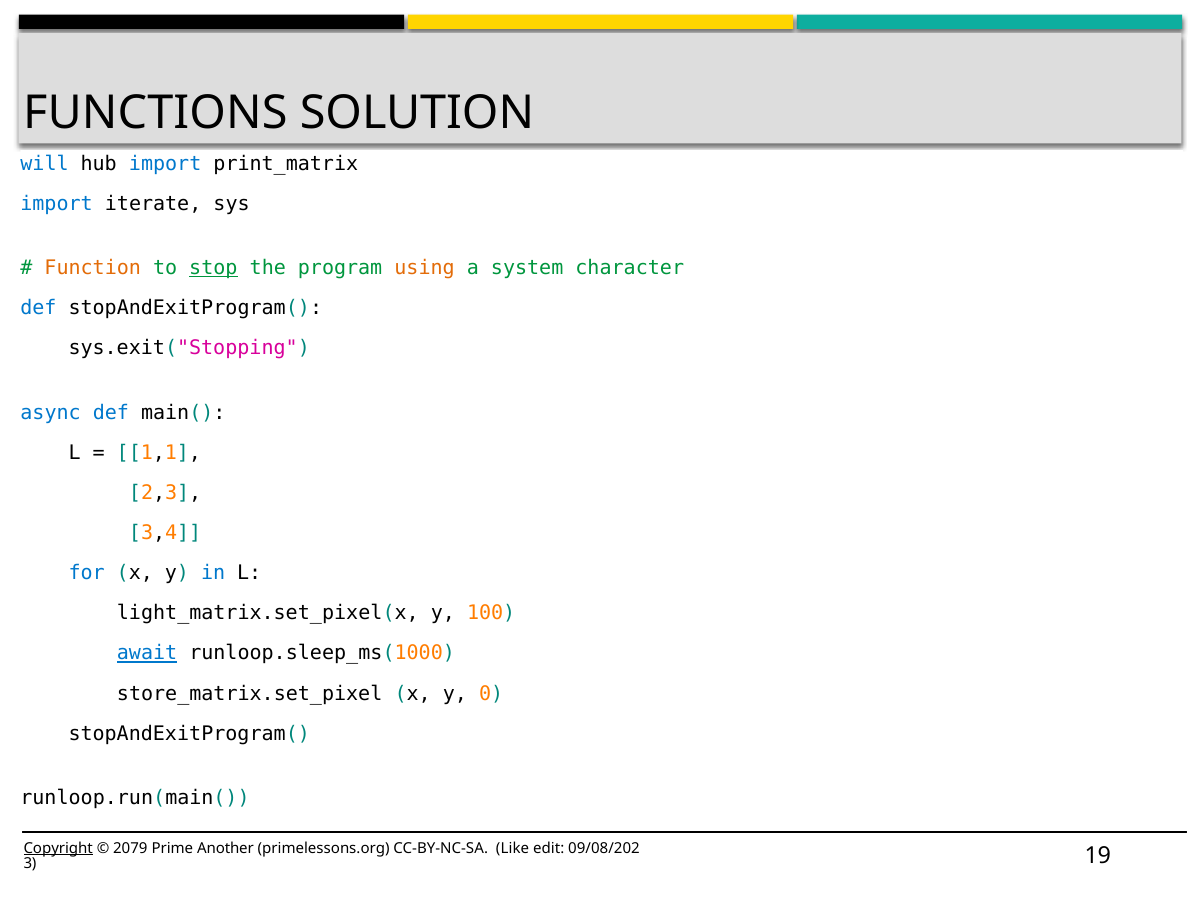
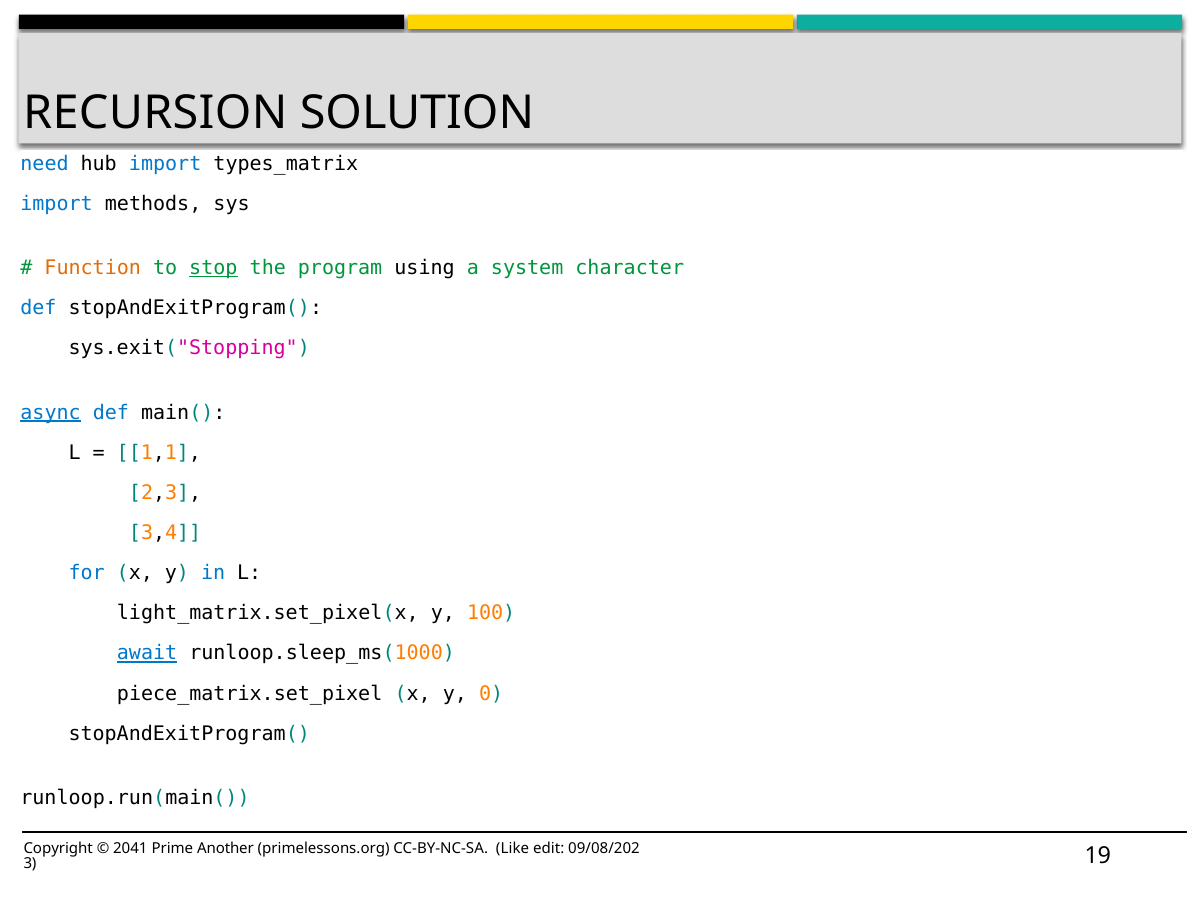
FUNCTIONS: FUNCTIONS -> RECURSION (155, 113)
will: will -> need (45, 164)
print_matrix: print_matrix -> types_matrix (286, 164)
iterate: iterate -> methods (153, 204)
using colour: orange -> black (425, 268)
async underline: none -> present (51, 412)
store_matrix.set_pixel: store_matrix.set_pixel -> piece_matrix.set_pixel (250, 694)
Copyright underline: present -> none (58, 848)
2079: 2079 -> 2041 (130, 848)
